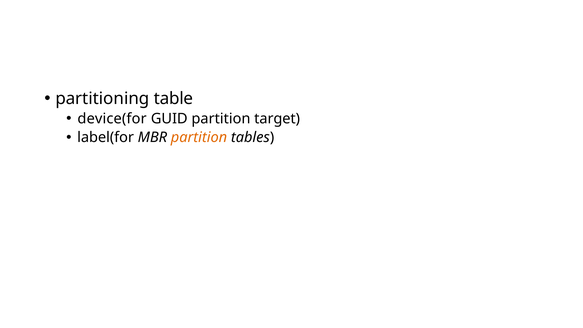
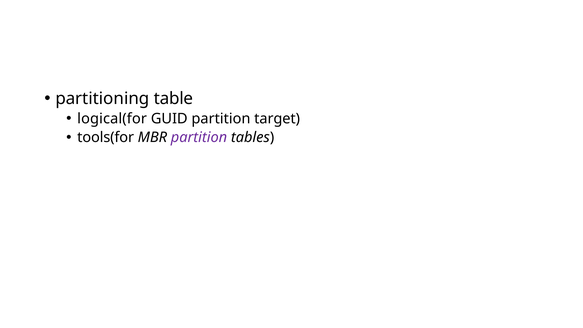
device(for: device(for -> logical(for (112, 119)
label(for: label(for -> tools(for (106, 137)
partition colour: orange -> purple (199, 137)
